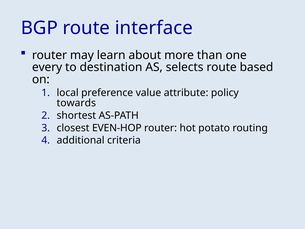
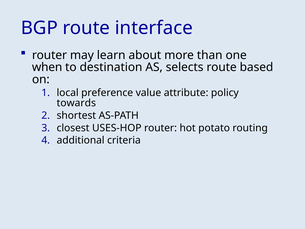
every: every -> when (47, 67)
EVEN-HOP: EVEN-HOP -> USES-HOP (117, 128)
